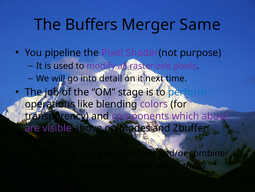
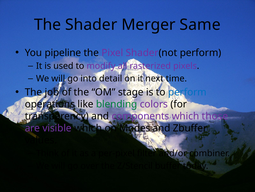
Buffers: Buffers -> Shader (91, 25)
Shader(not purpose: purpose -> perform (201, 53)
blending colour: black -> green (117, 104)
about: about -> those (215, 116)
visible above: above -> which (88, 128)
